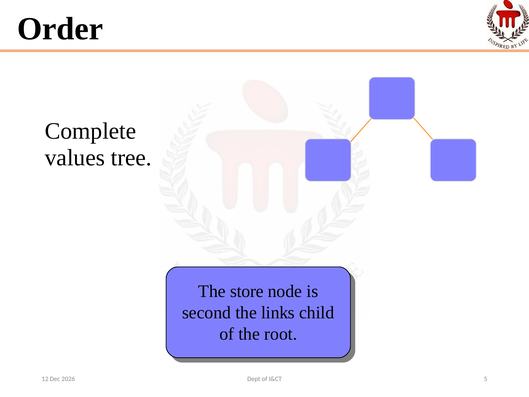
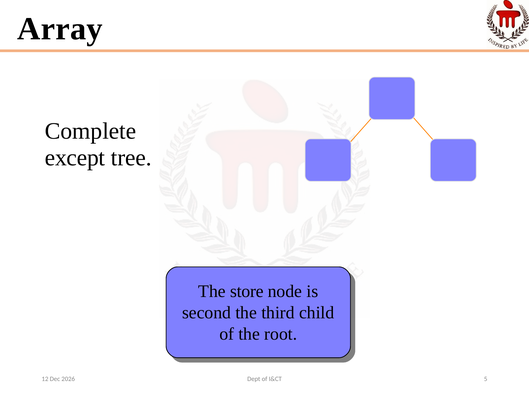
Order: Order -> Array (60, 29)
values: values -> except (75, 158)
links: links -> third (278, 313)
